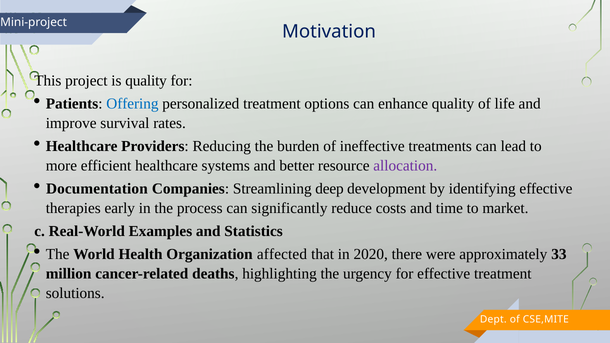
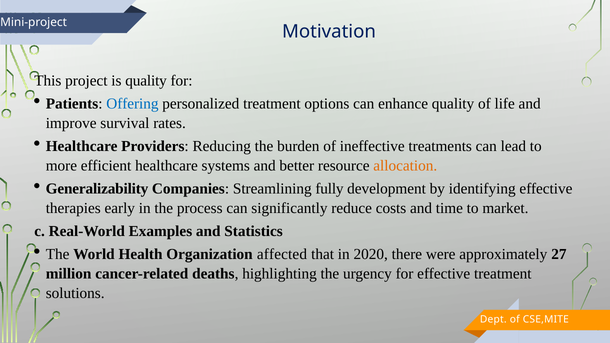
allocation colour: purple -> orange (405, 166)
Documentation: Documentation -> Generalizability (97, 189)
deep: deep -> fully (330, 189)
33: 33 -> 27 (559, 254)
